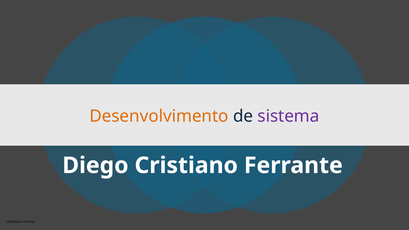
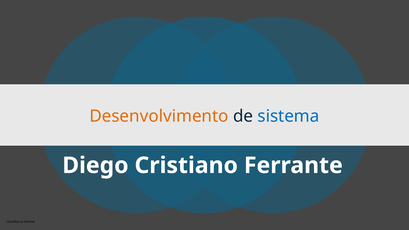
sistema colour: purple -> blue (288, 116)
